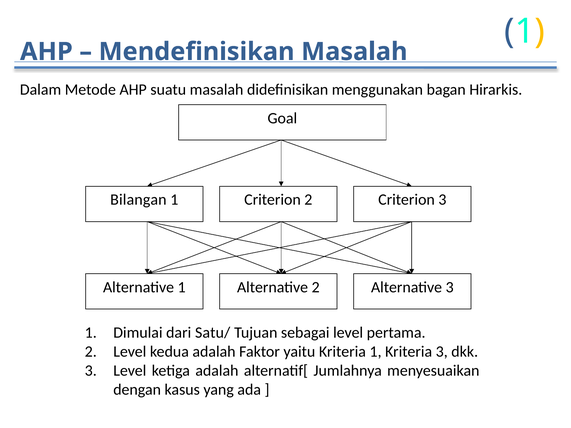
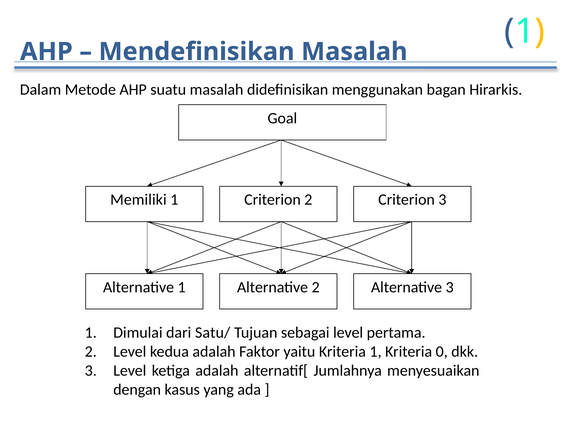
Bilangan: Bilangan -> Memiliki (138, 200)
Kriteria 3: 3 -> 0 (442, 352)
